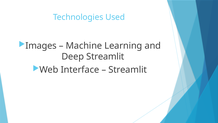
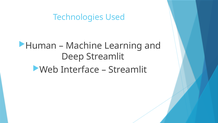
Images: Images -> Human (41, 46)
